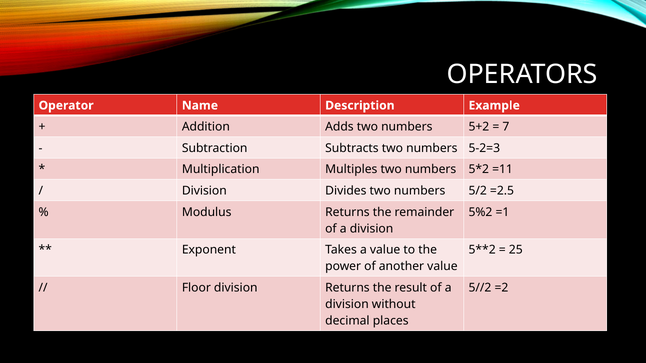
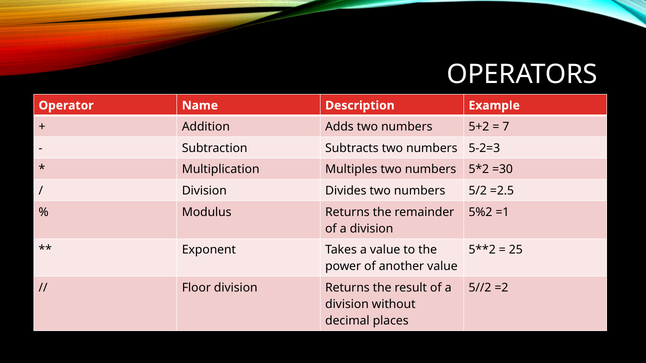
=11: =11 -> =30 (503, 170)
